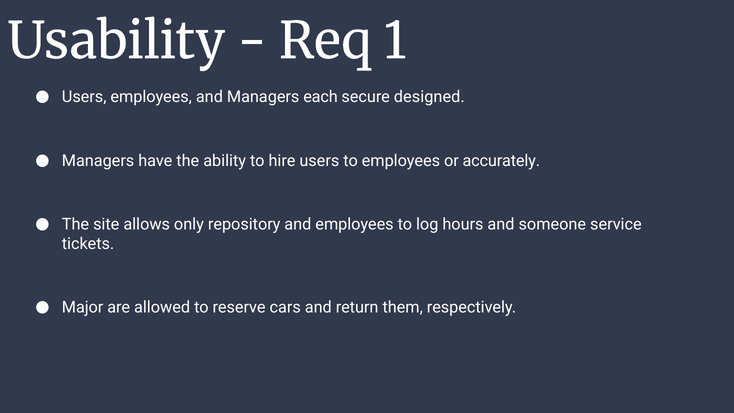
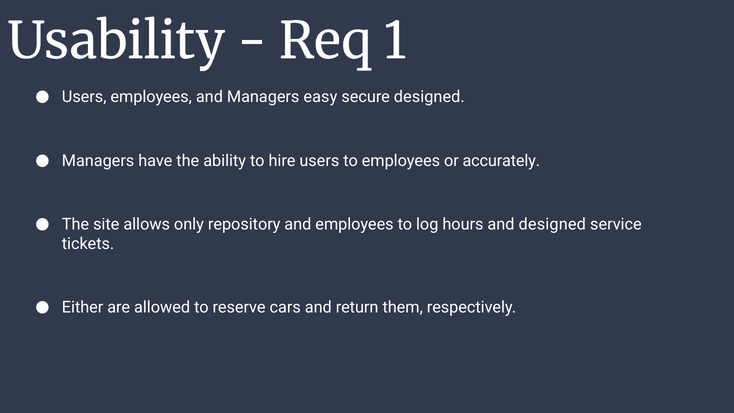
each: each -> easy (320, 97)
and someone: someone -> designed (552, 224)
Major: Major -> Either (83, 307)
